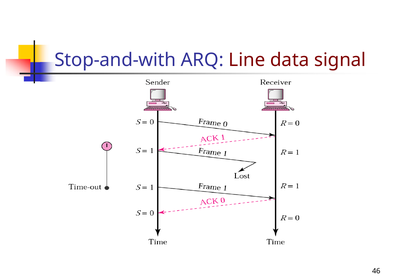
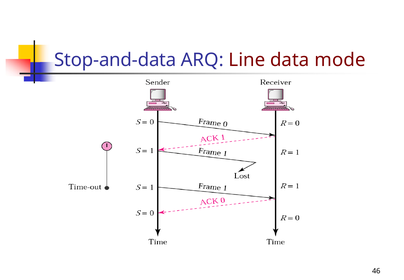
Stop-and-with: Stop-and-with -> Stop-and-data (115, 60)
signal: signal -> mode (340, 60)
